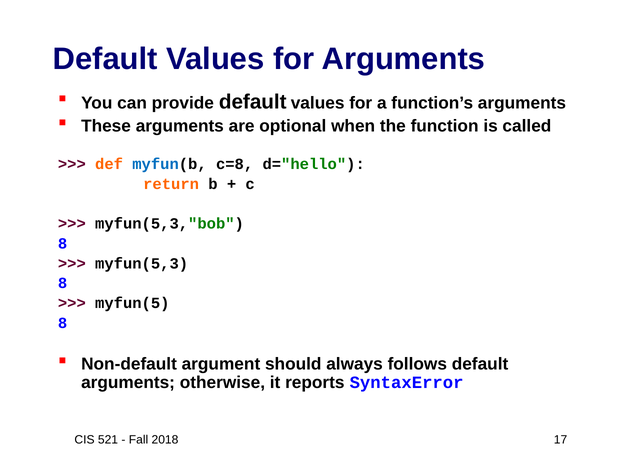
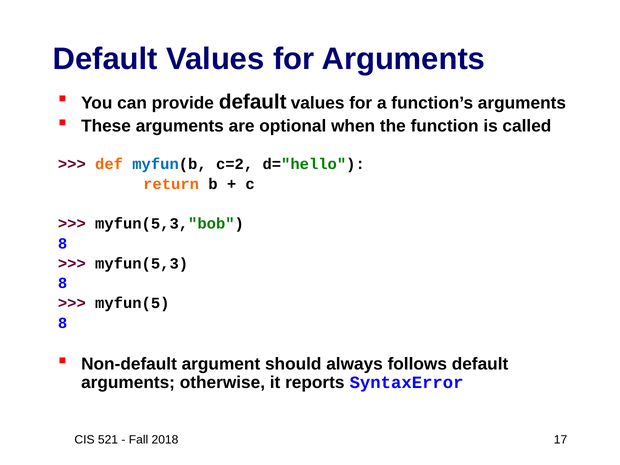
c=8: c=8 -> c=2 (235, 164)
